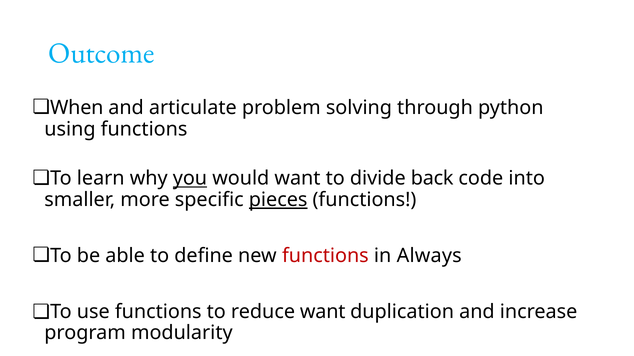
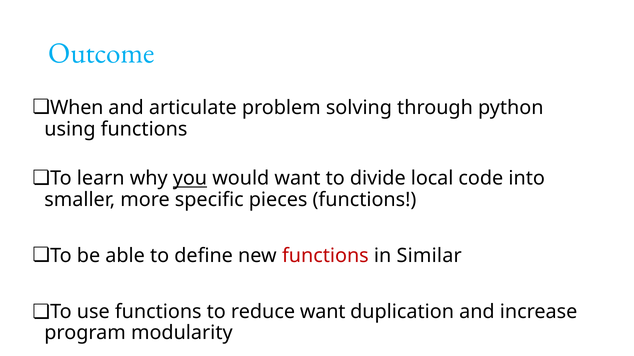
back: back -> local (432, 179)
pieces underline: present -> none (278, 200)
Always: Always -> Similar (429, 256)
